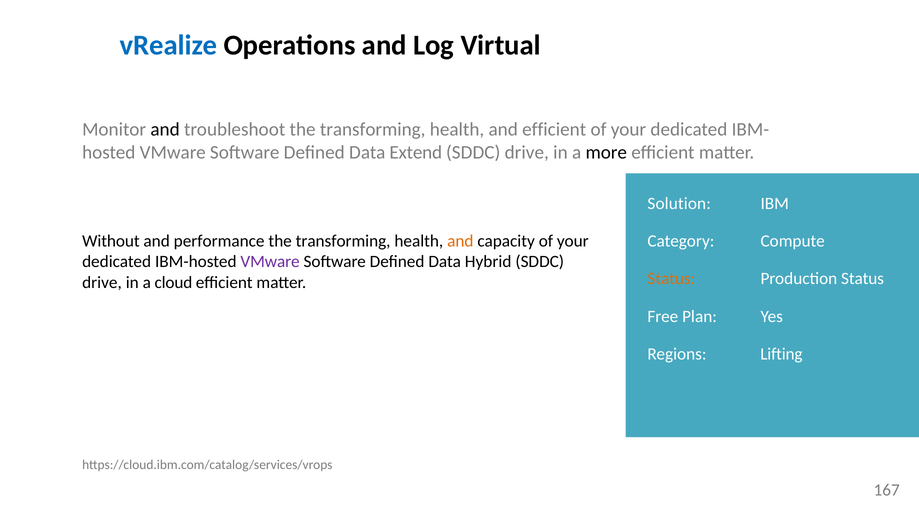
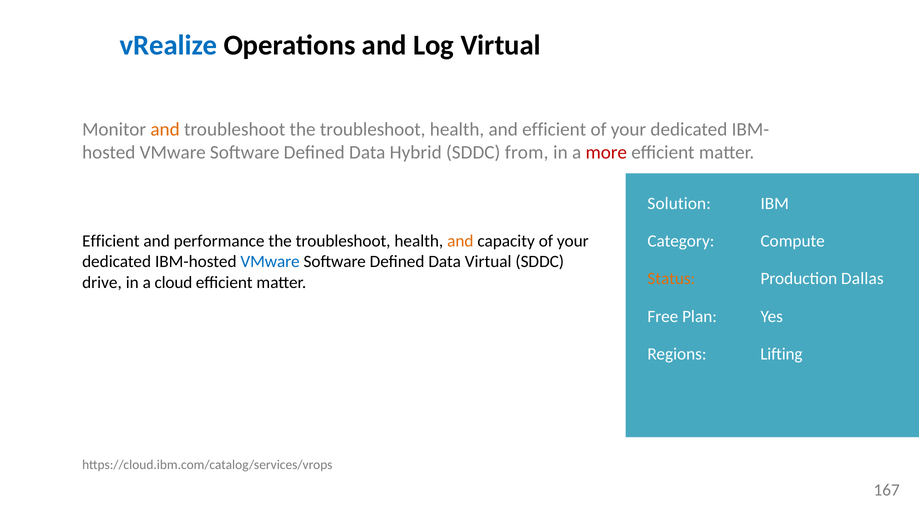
and colour: black -> orange (165, 129)
troubleshoot the transforming: transforming -> troubleshoot (373, 129)
Extend: Extend -> Hybrid (416, 152)
drive: drive -> from (527, 152)
more colour: black -> red (606, 152)
Without: Without -> Efficient (111, 241)
transforming: transforming -> troubleshoot (343, 241)
VMware colour: purple -> blue (270, 262)
Data Hybrid: Hybrid -> Virtual (488, 262)
Production Status: Status -> Dallas (862, 279)
